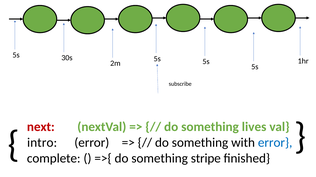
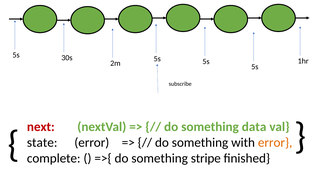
lives: lives -> data (254, 127)
intro: intro -> state (42, 143)
error colour: blue -> orange (275, 143)
